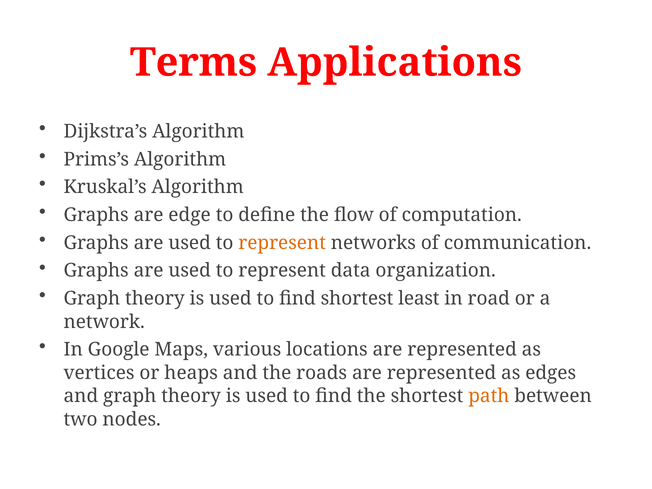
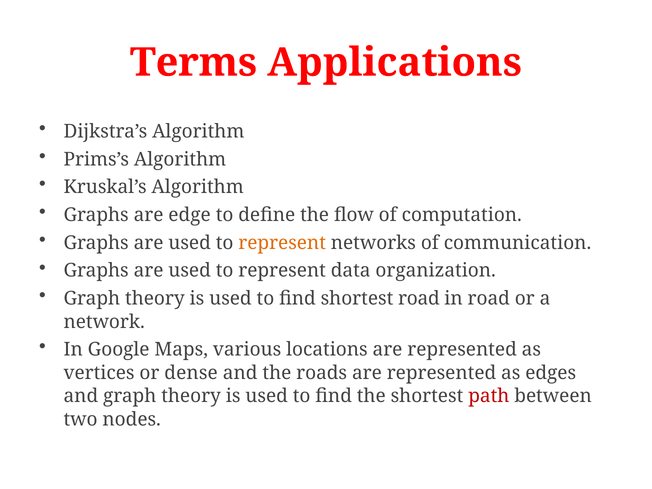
shortest least: least -> road (419, 299)
heaps: heaps -> dense (191, 373)
path colour: orange -> red (489, 396)
